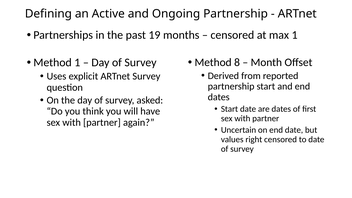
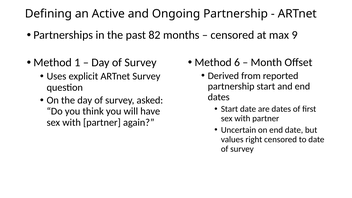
19: 19 -> 82 (154, 35)
max 1: 1 -> 9 (295, 35)
8: 8 -> 6 (237, 62)
